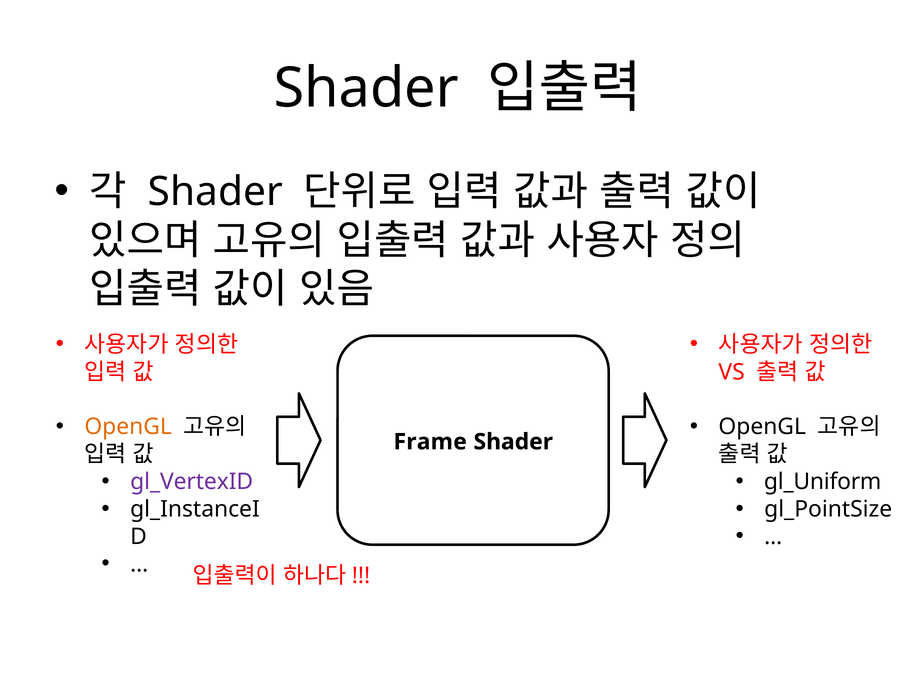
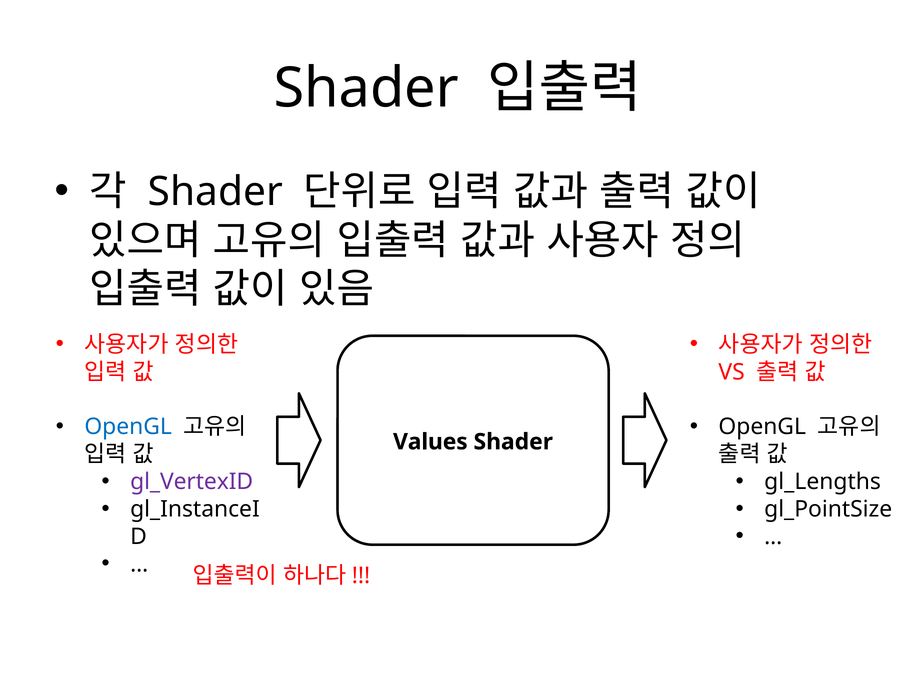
OpenGL colour: orange -> blue (128, 427)
Frame: Frame -> Values (430, 442)
gl_Uniform: gl_Uniform -> gl_Lengths (823, 482)
